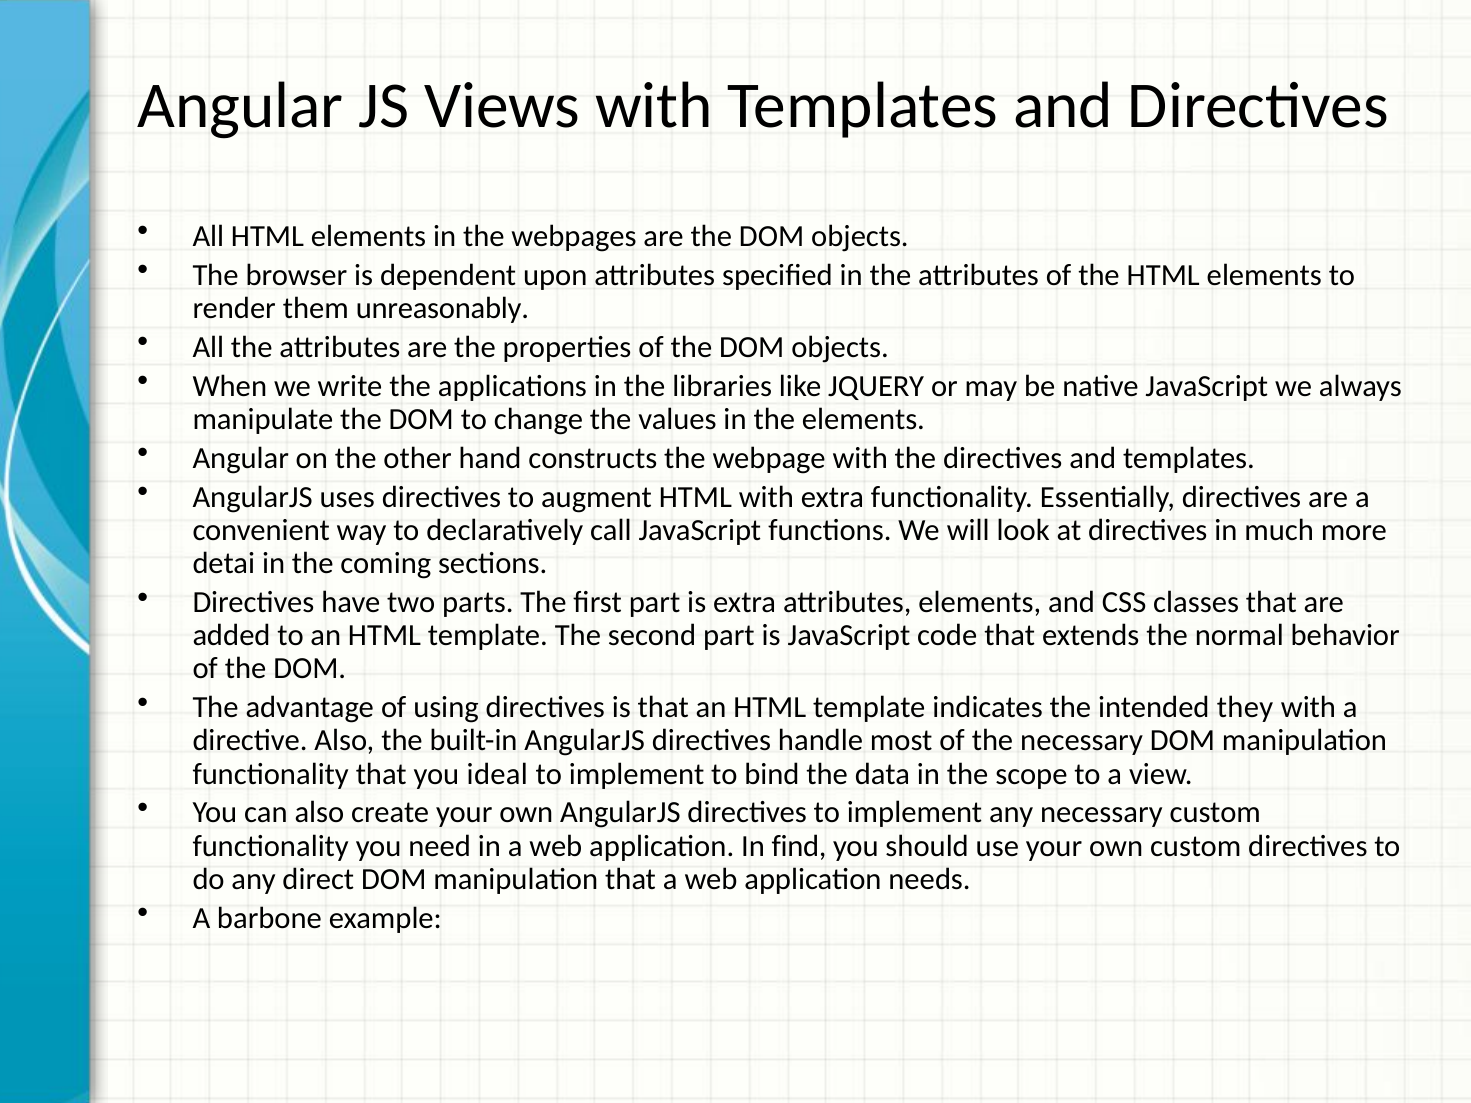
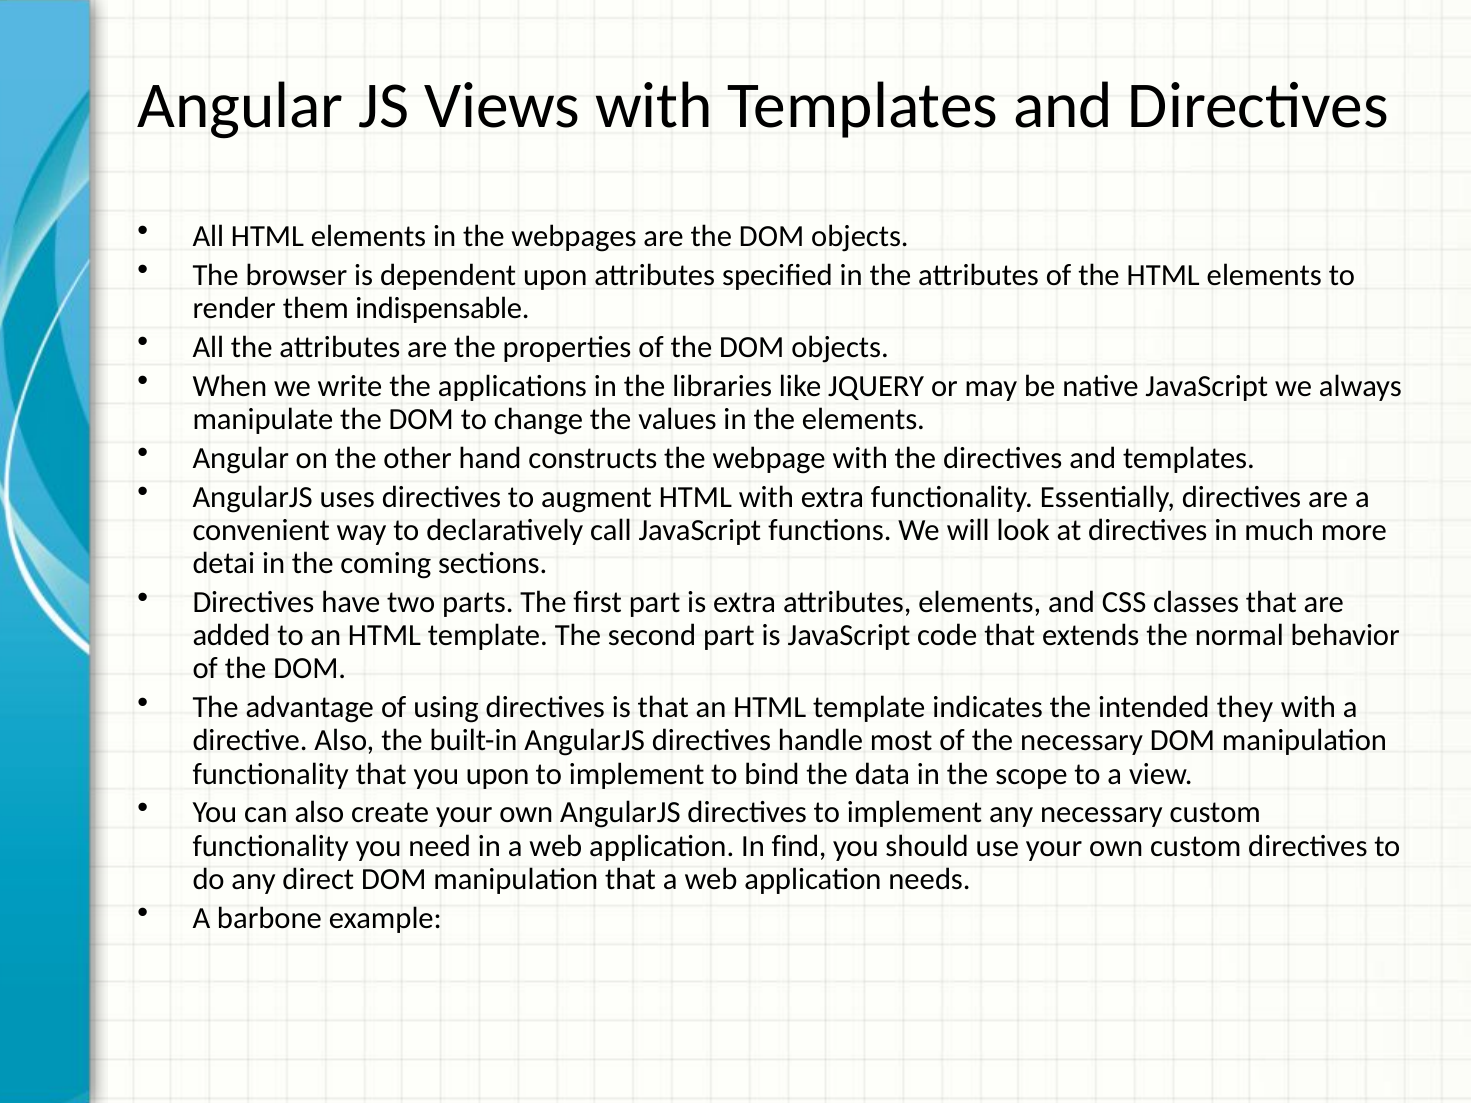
unreasonably: unreasonably -> indispensable (442, 308)
you ideal: ideal -> upon (498, 774)
